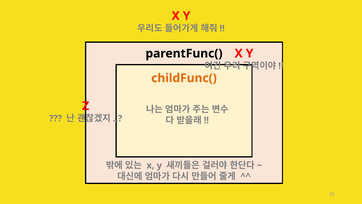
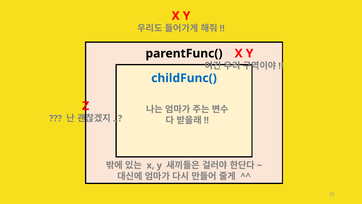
childFunc( colour: orange -> blue (184, 78)
